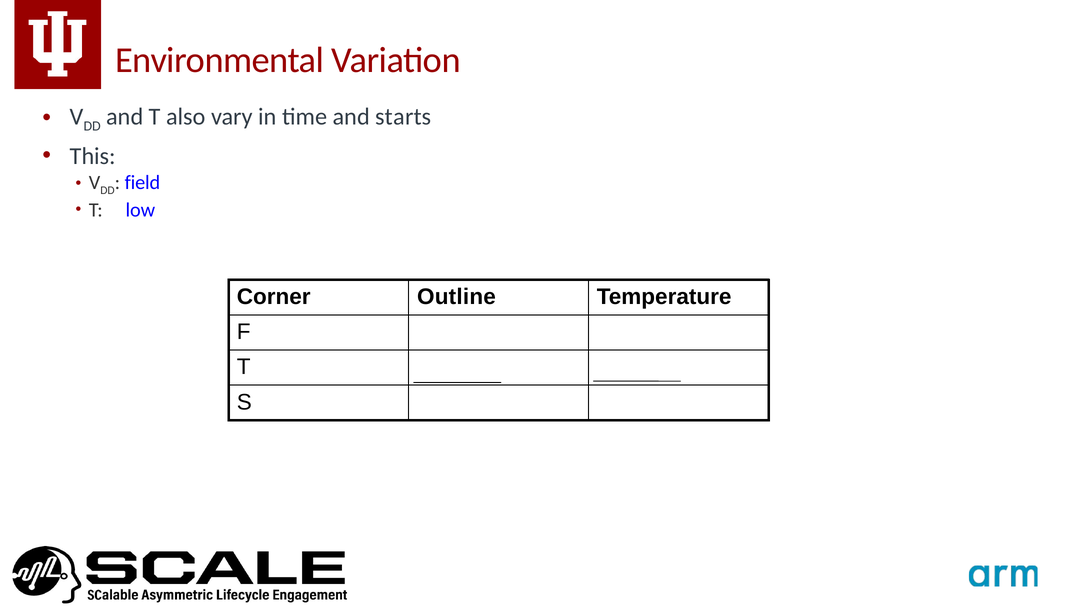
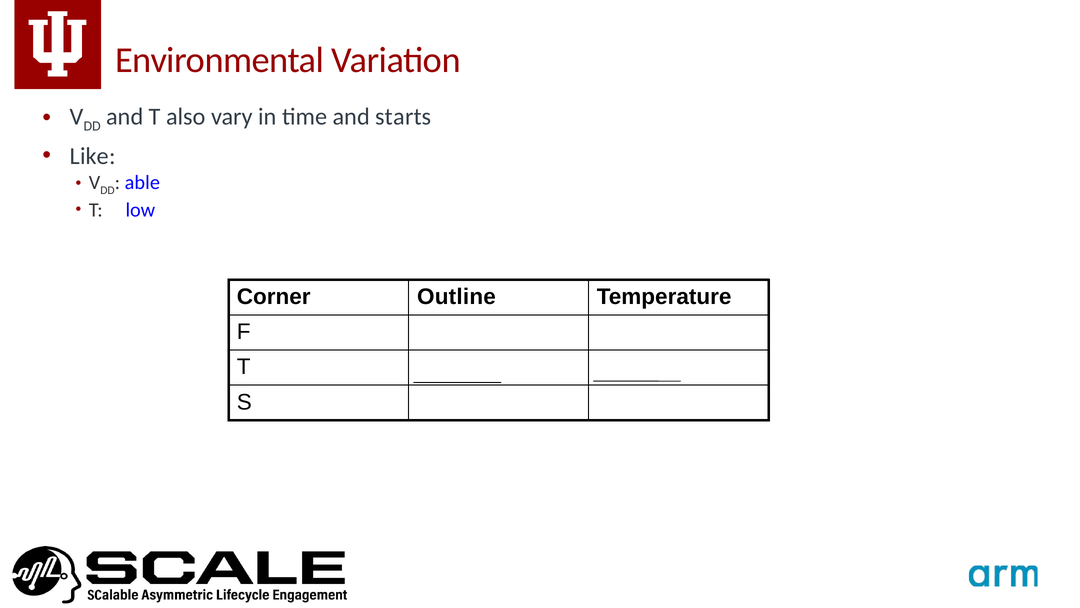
This: This -> Like (93, 156)
field: field -> able (142, 182)
